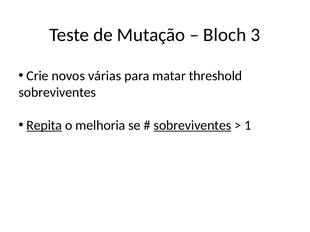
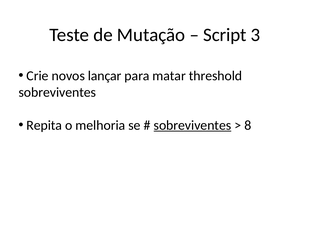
Bloch: Bloch -> Script (225, 35)
várias: várias -> lançar (105, 76)
Repita underline: present -> none (44, 125)
1: 1 -> 8 (248, 125)
